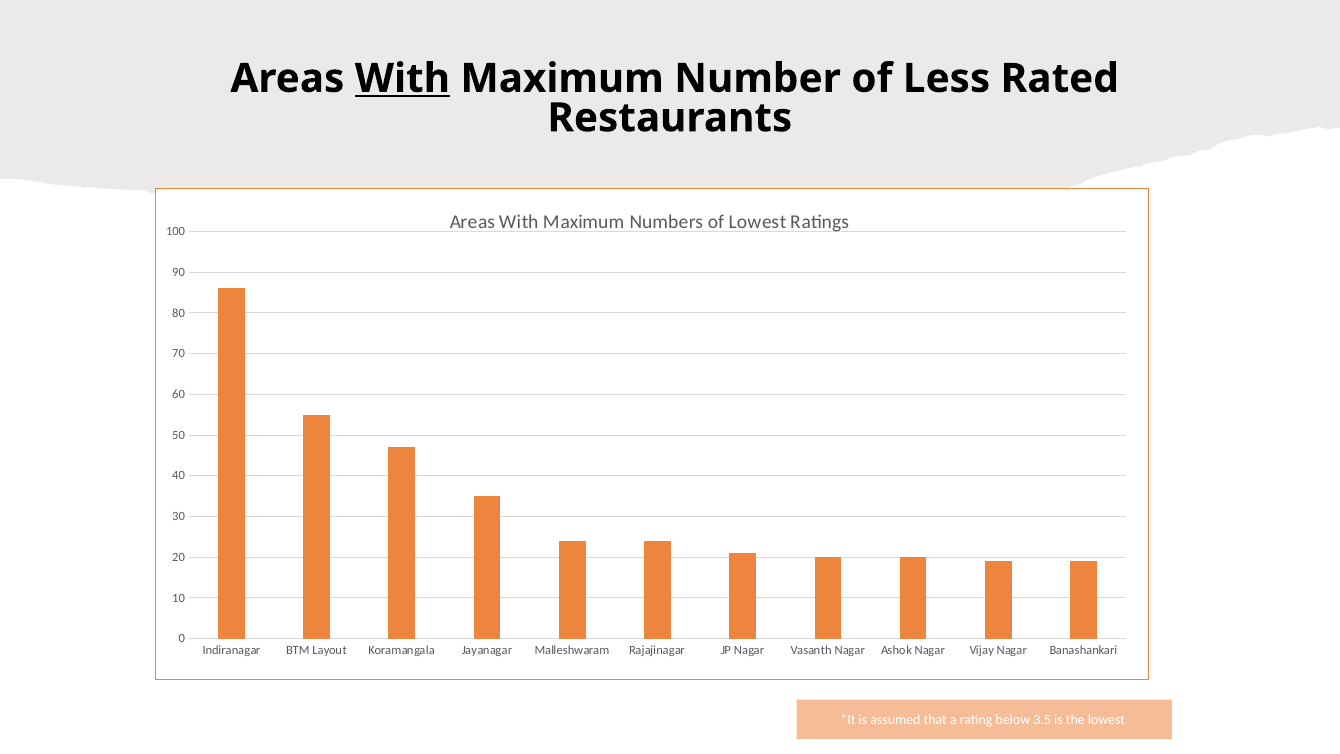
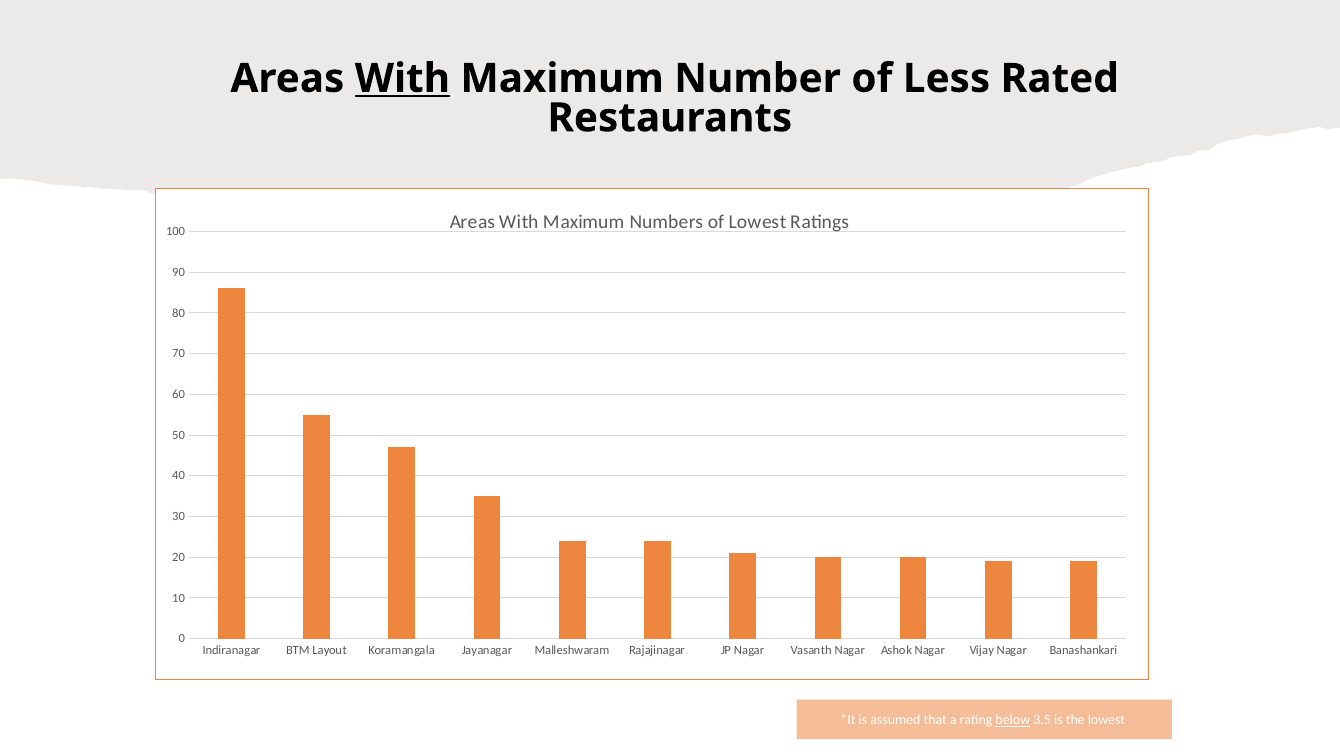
below underline: none -> present (1013, 720)
